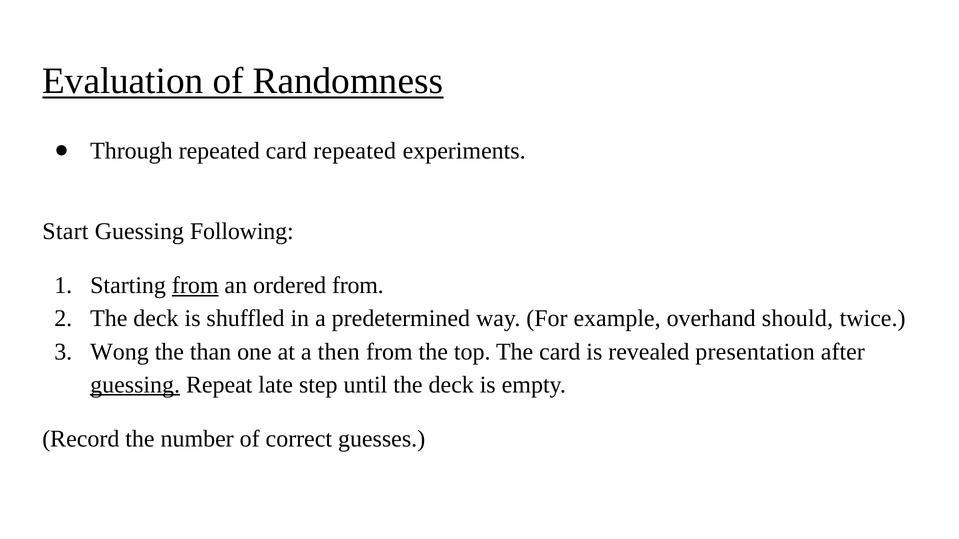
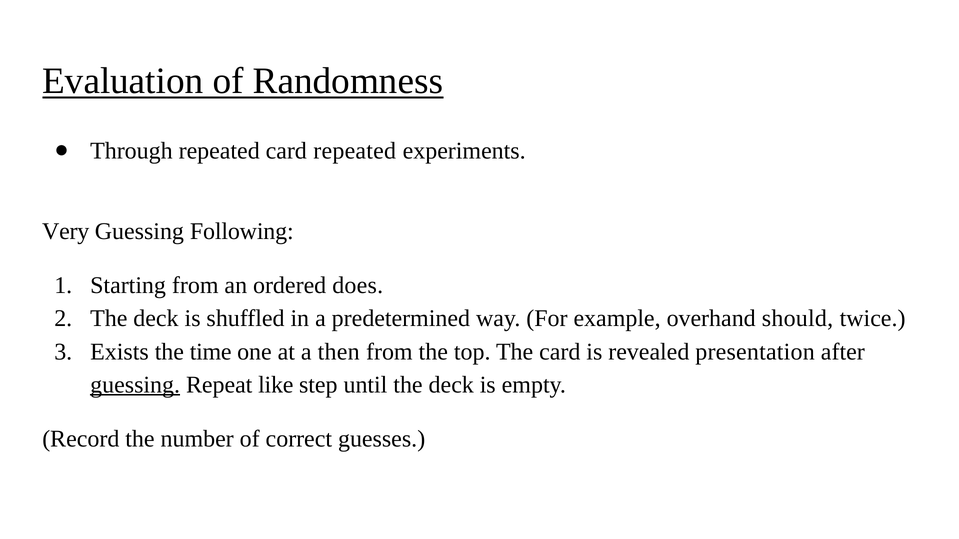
Start: Start -> Very (66, 231)
from underline: present -> none (195, 286)
ordered from: from -> does (358, 286)
Wong: Wong -> Exists (120, 352)
than: than -> time (211, 352)
late: late -> like (276, 385)
